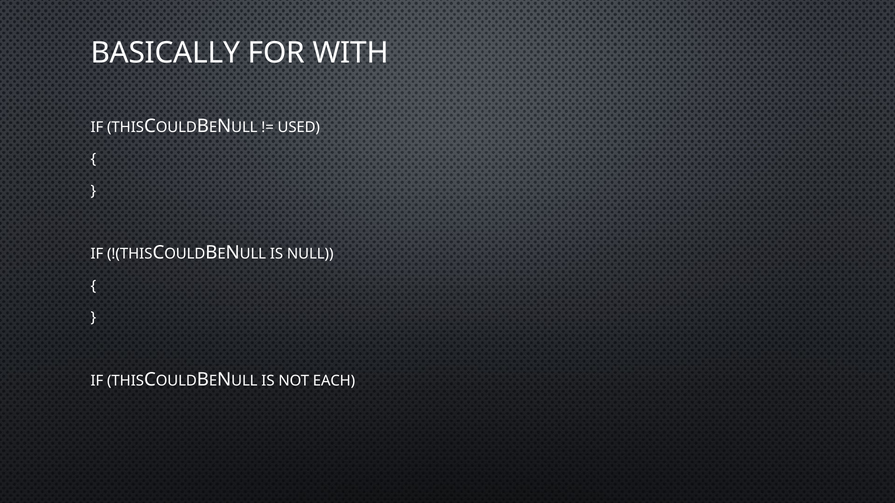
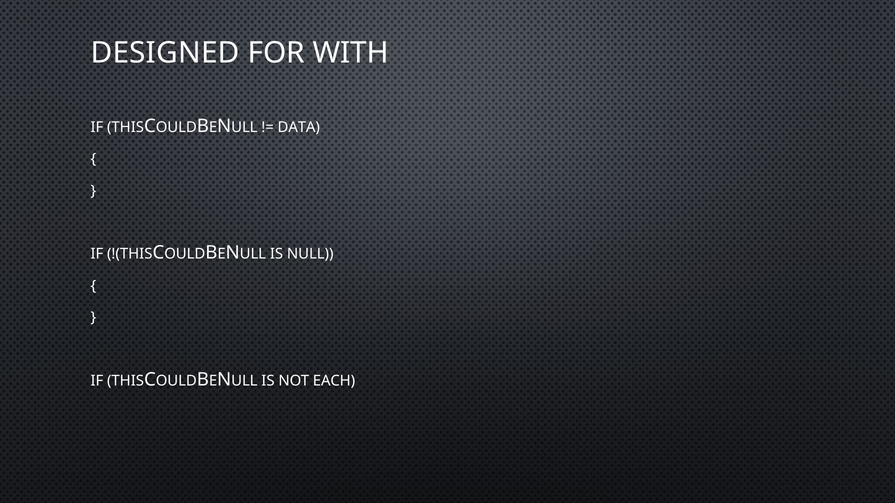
BASICALLY: BASICALLY -> DESIGNED (165, 53)
USED: USED -> DATA (299, 127)
